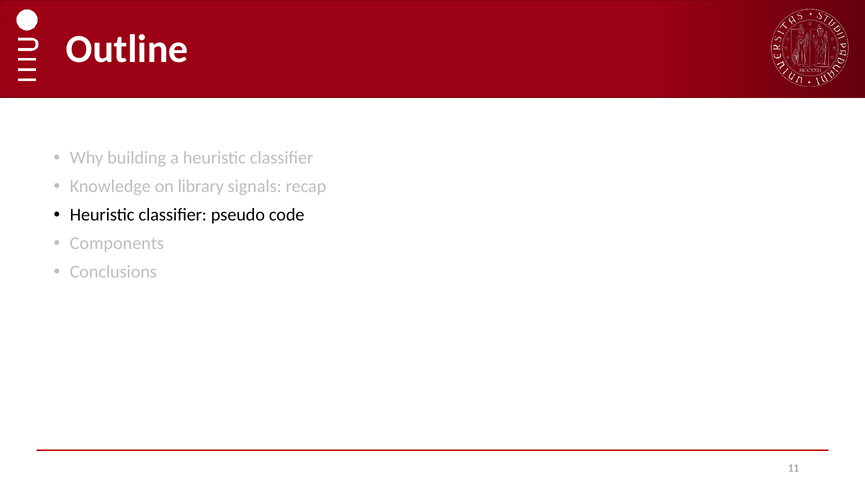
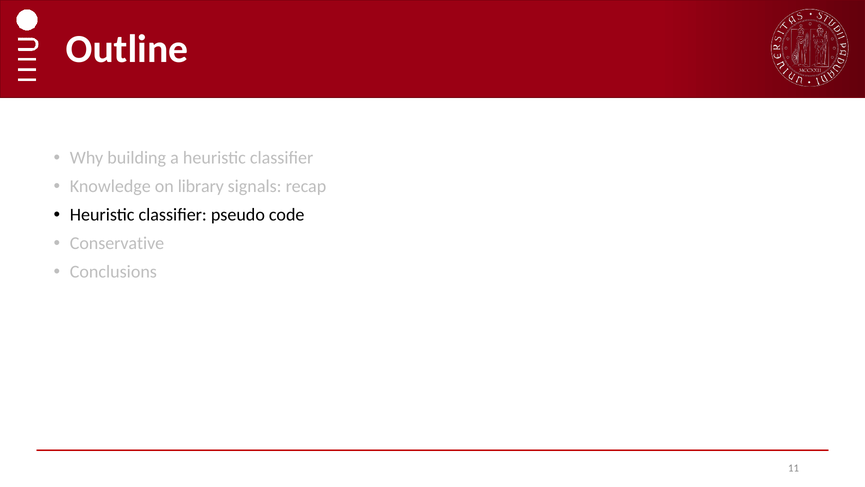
Components: Components -> Conservative (117, 243)
